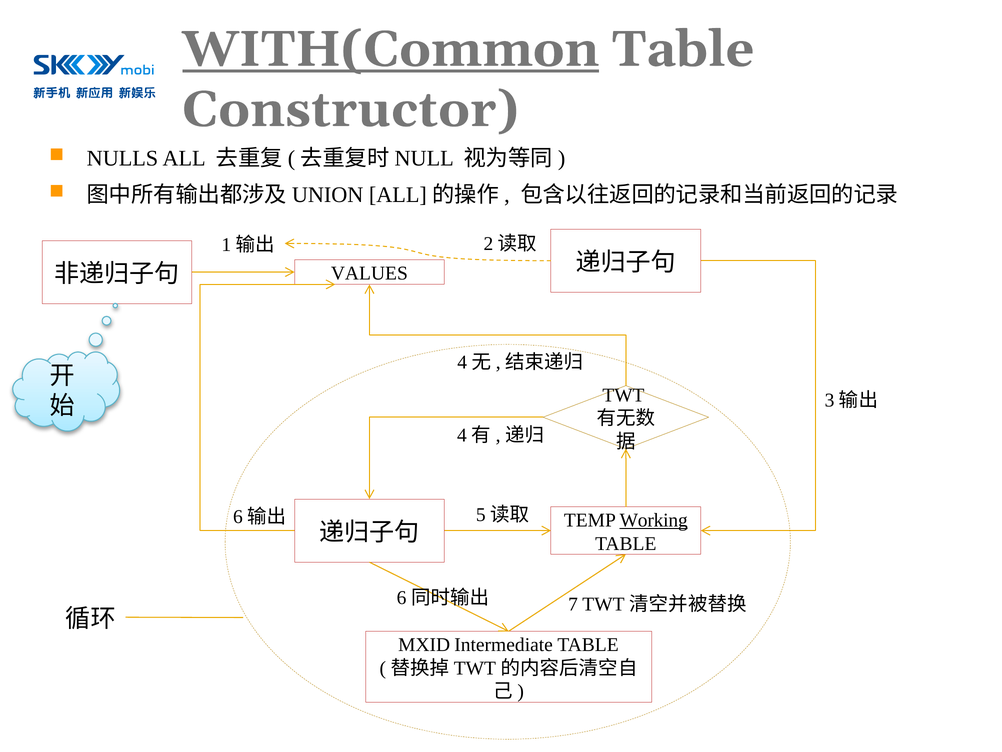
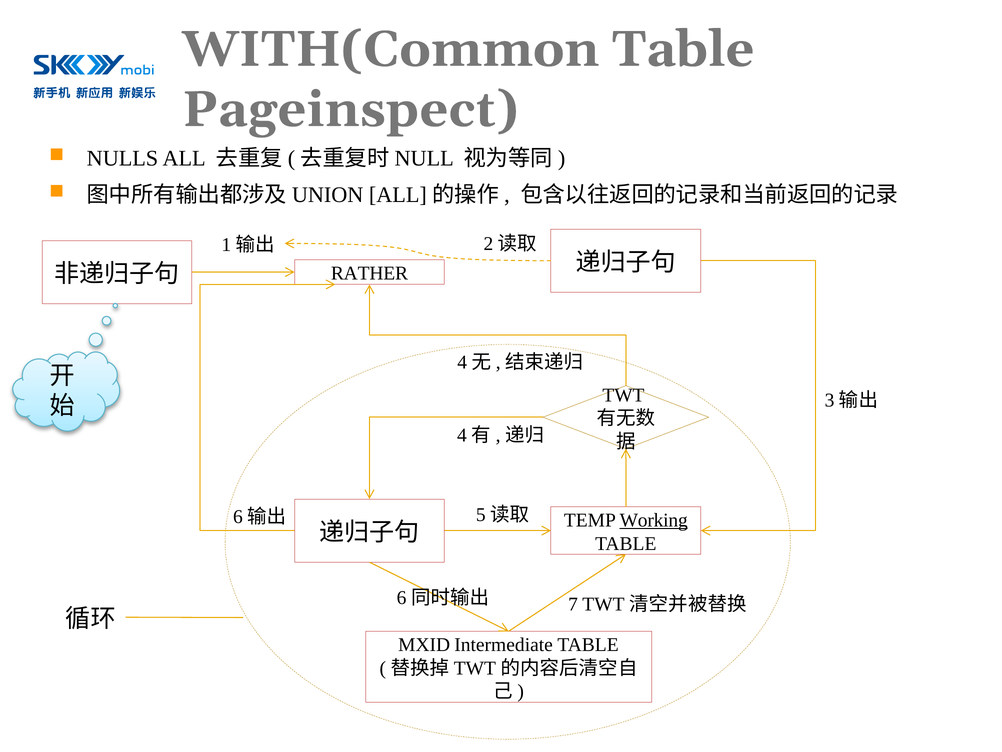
WITH(Common underline: present -> none (391, 49)
Constructor: Constructor -> Pageinspect (350, 109)
VALUES: VALUES -> RATHER (369, 273)
